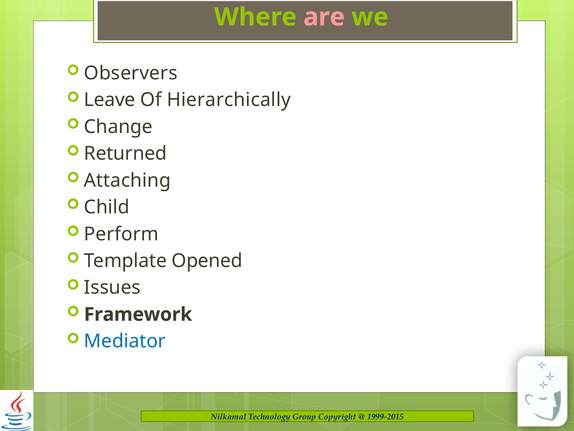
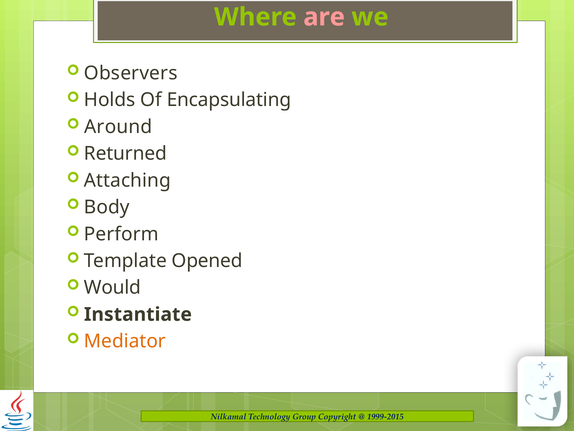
Leave: Leave -> Holds (110, 100)
Hierarchically: Hierarchically -> Encapsulating (229, 100)
Change: Change -> Around (118, 127)
Child: Child -> Body (107, 207)
Issues: Issues -> Would (112, 287)
Framework: Framework -> Instantiate (138, 314)
Mediator colour: blue -> orange (125, 341)
